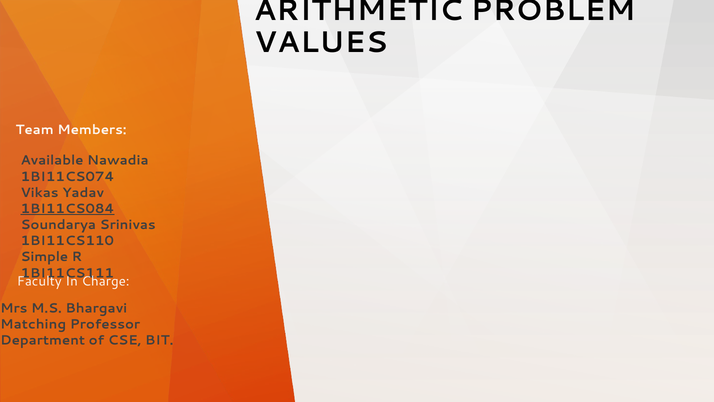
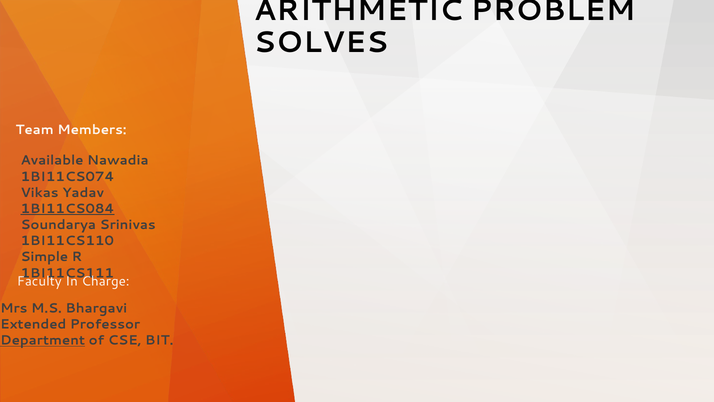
VALUES: VALUES -> SOLVES (321, 42)
Matching: Matching -> Extended (33, 324)
Department underline: none -> present (43, 340)
